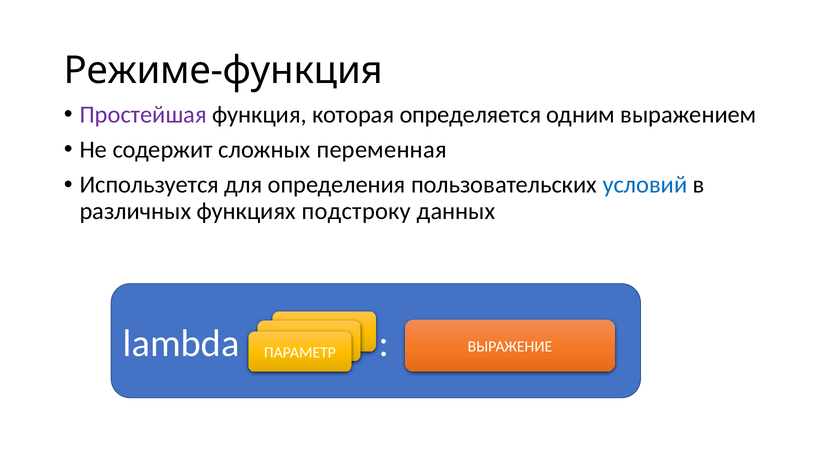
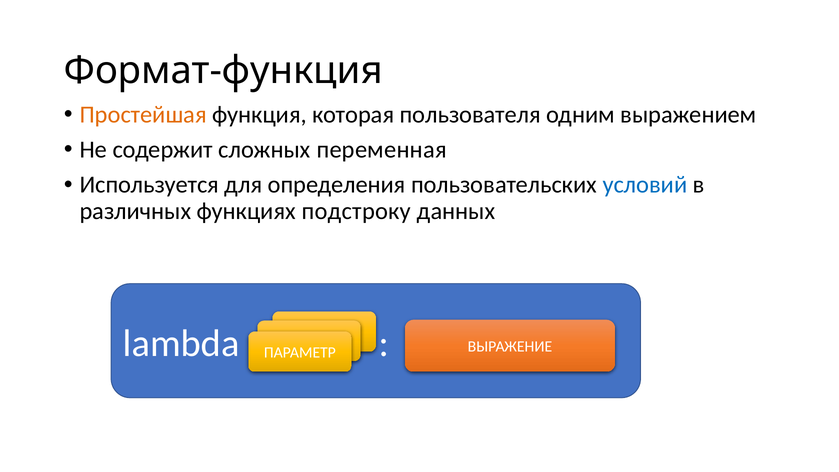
Режиме-функция: Режиме-функция -> Формат-функция (223, 70)
Простейшая colour: purple -> orange (143, 115)
определяется: определяется -> пользователя (470, 115)
